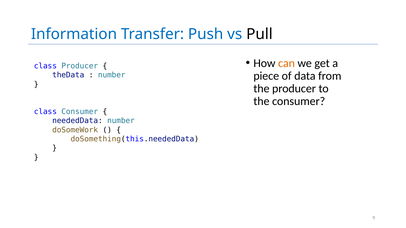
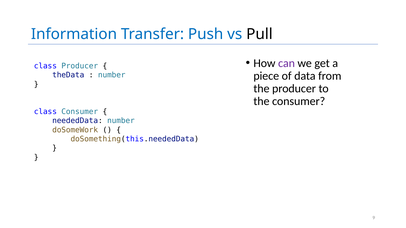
can colour: orange -> purple (287, 63)
